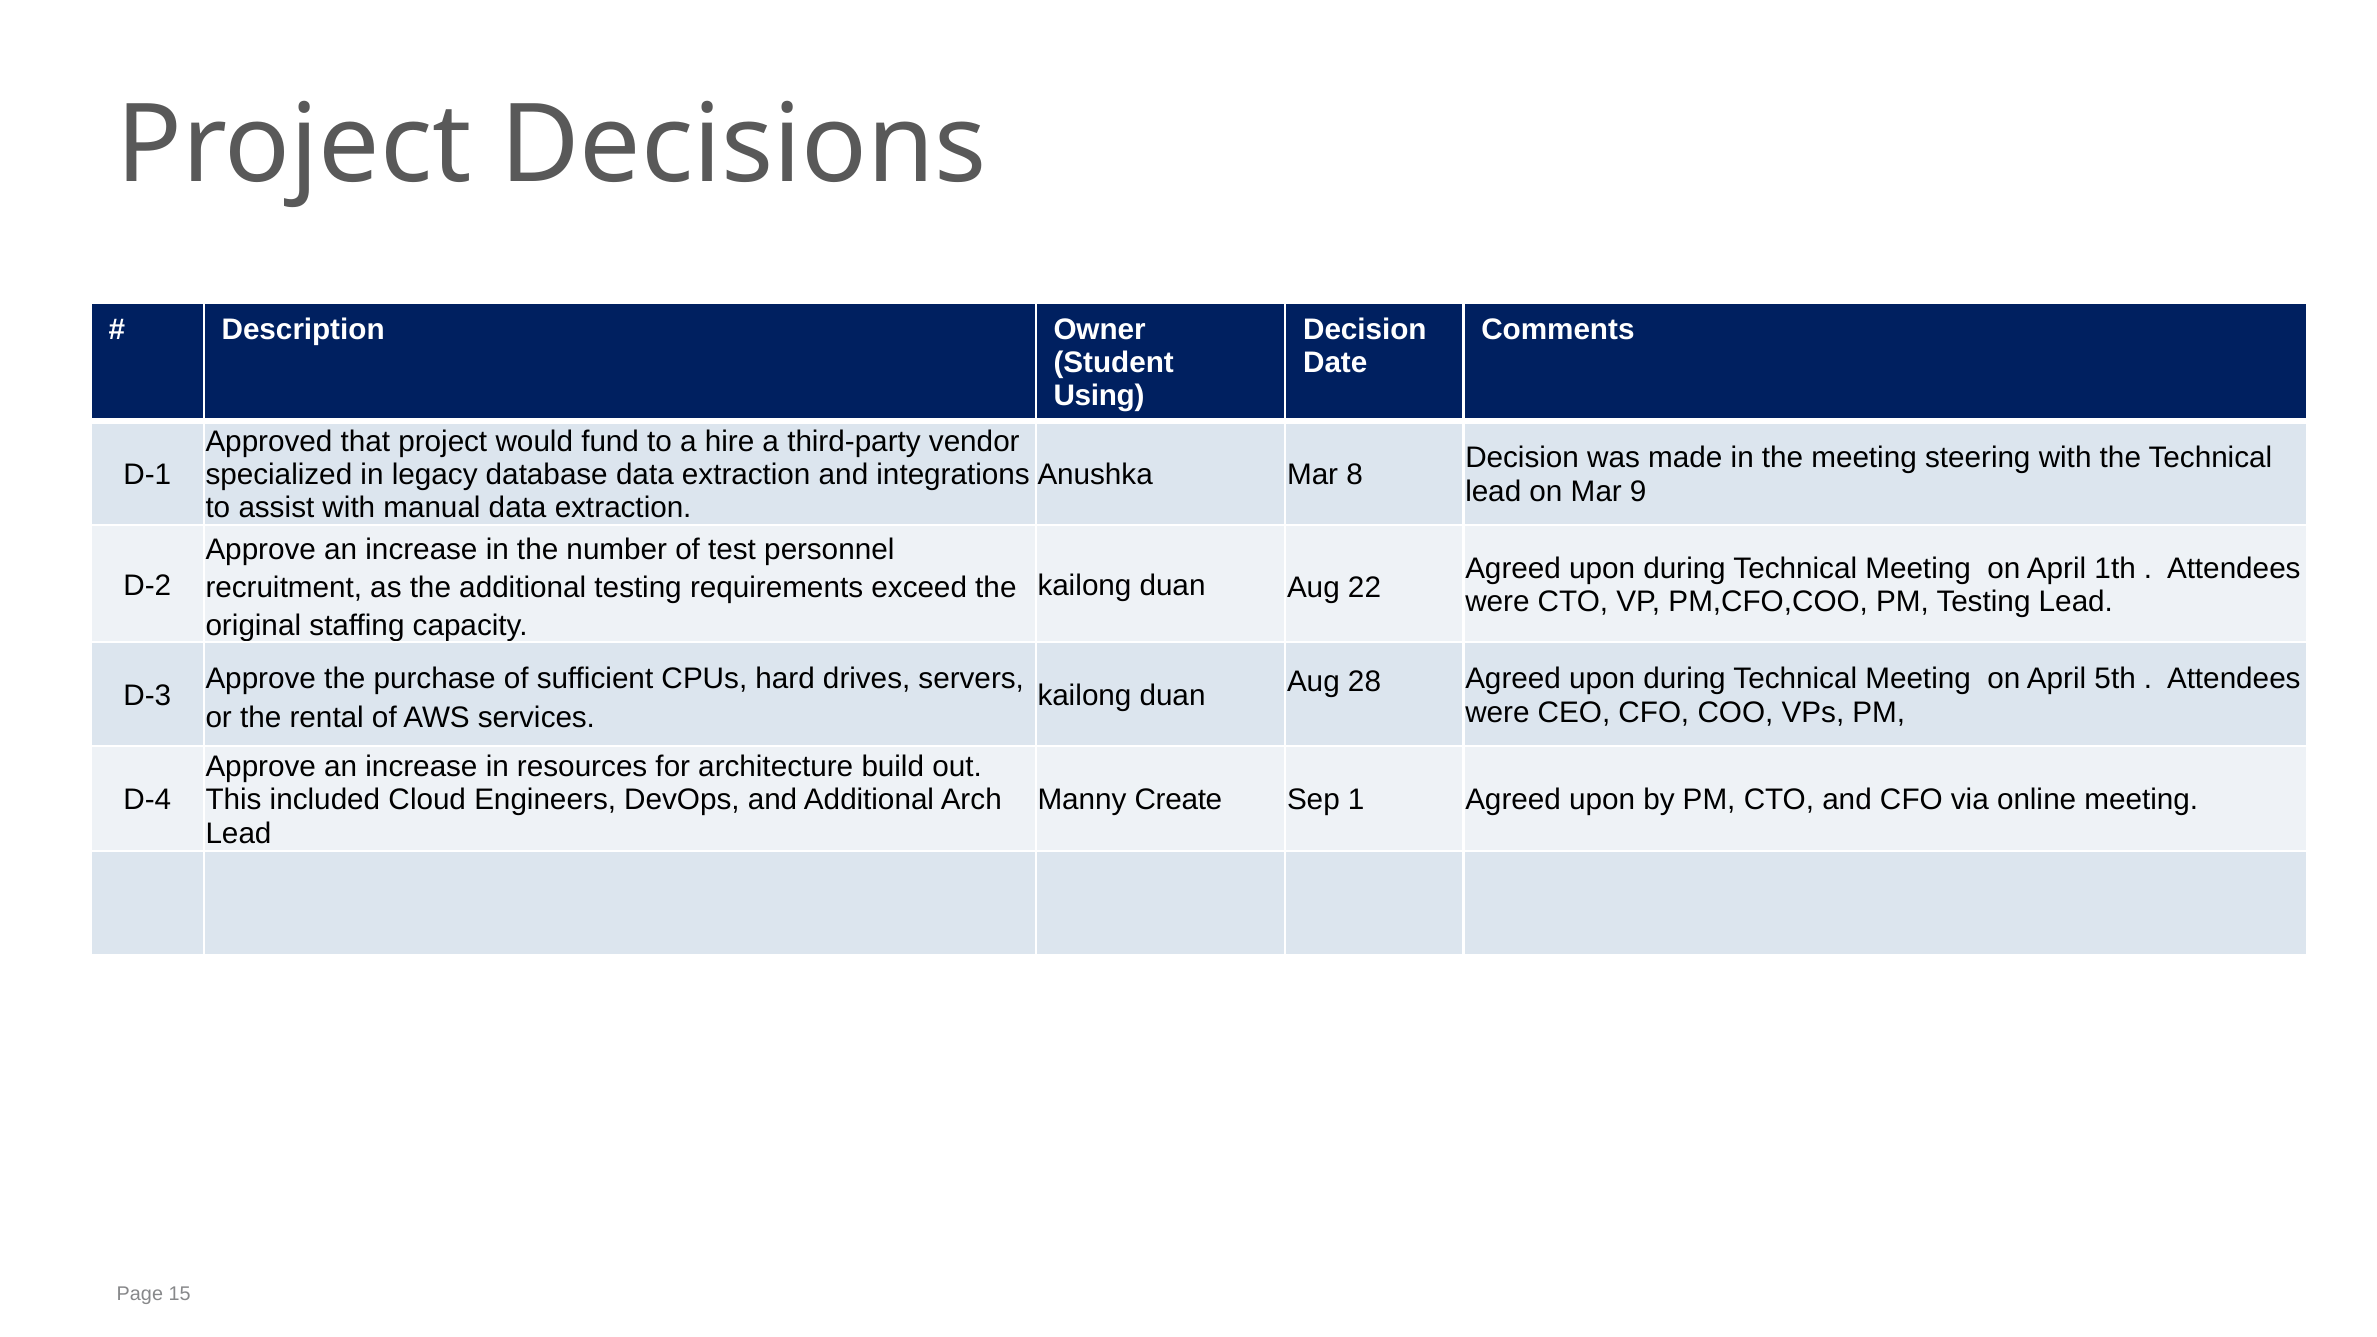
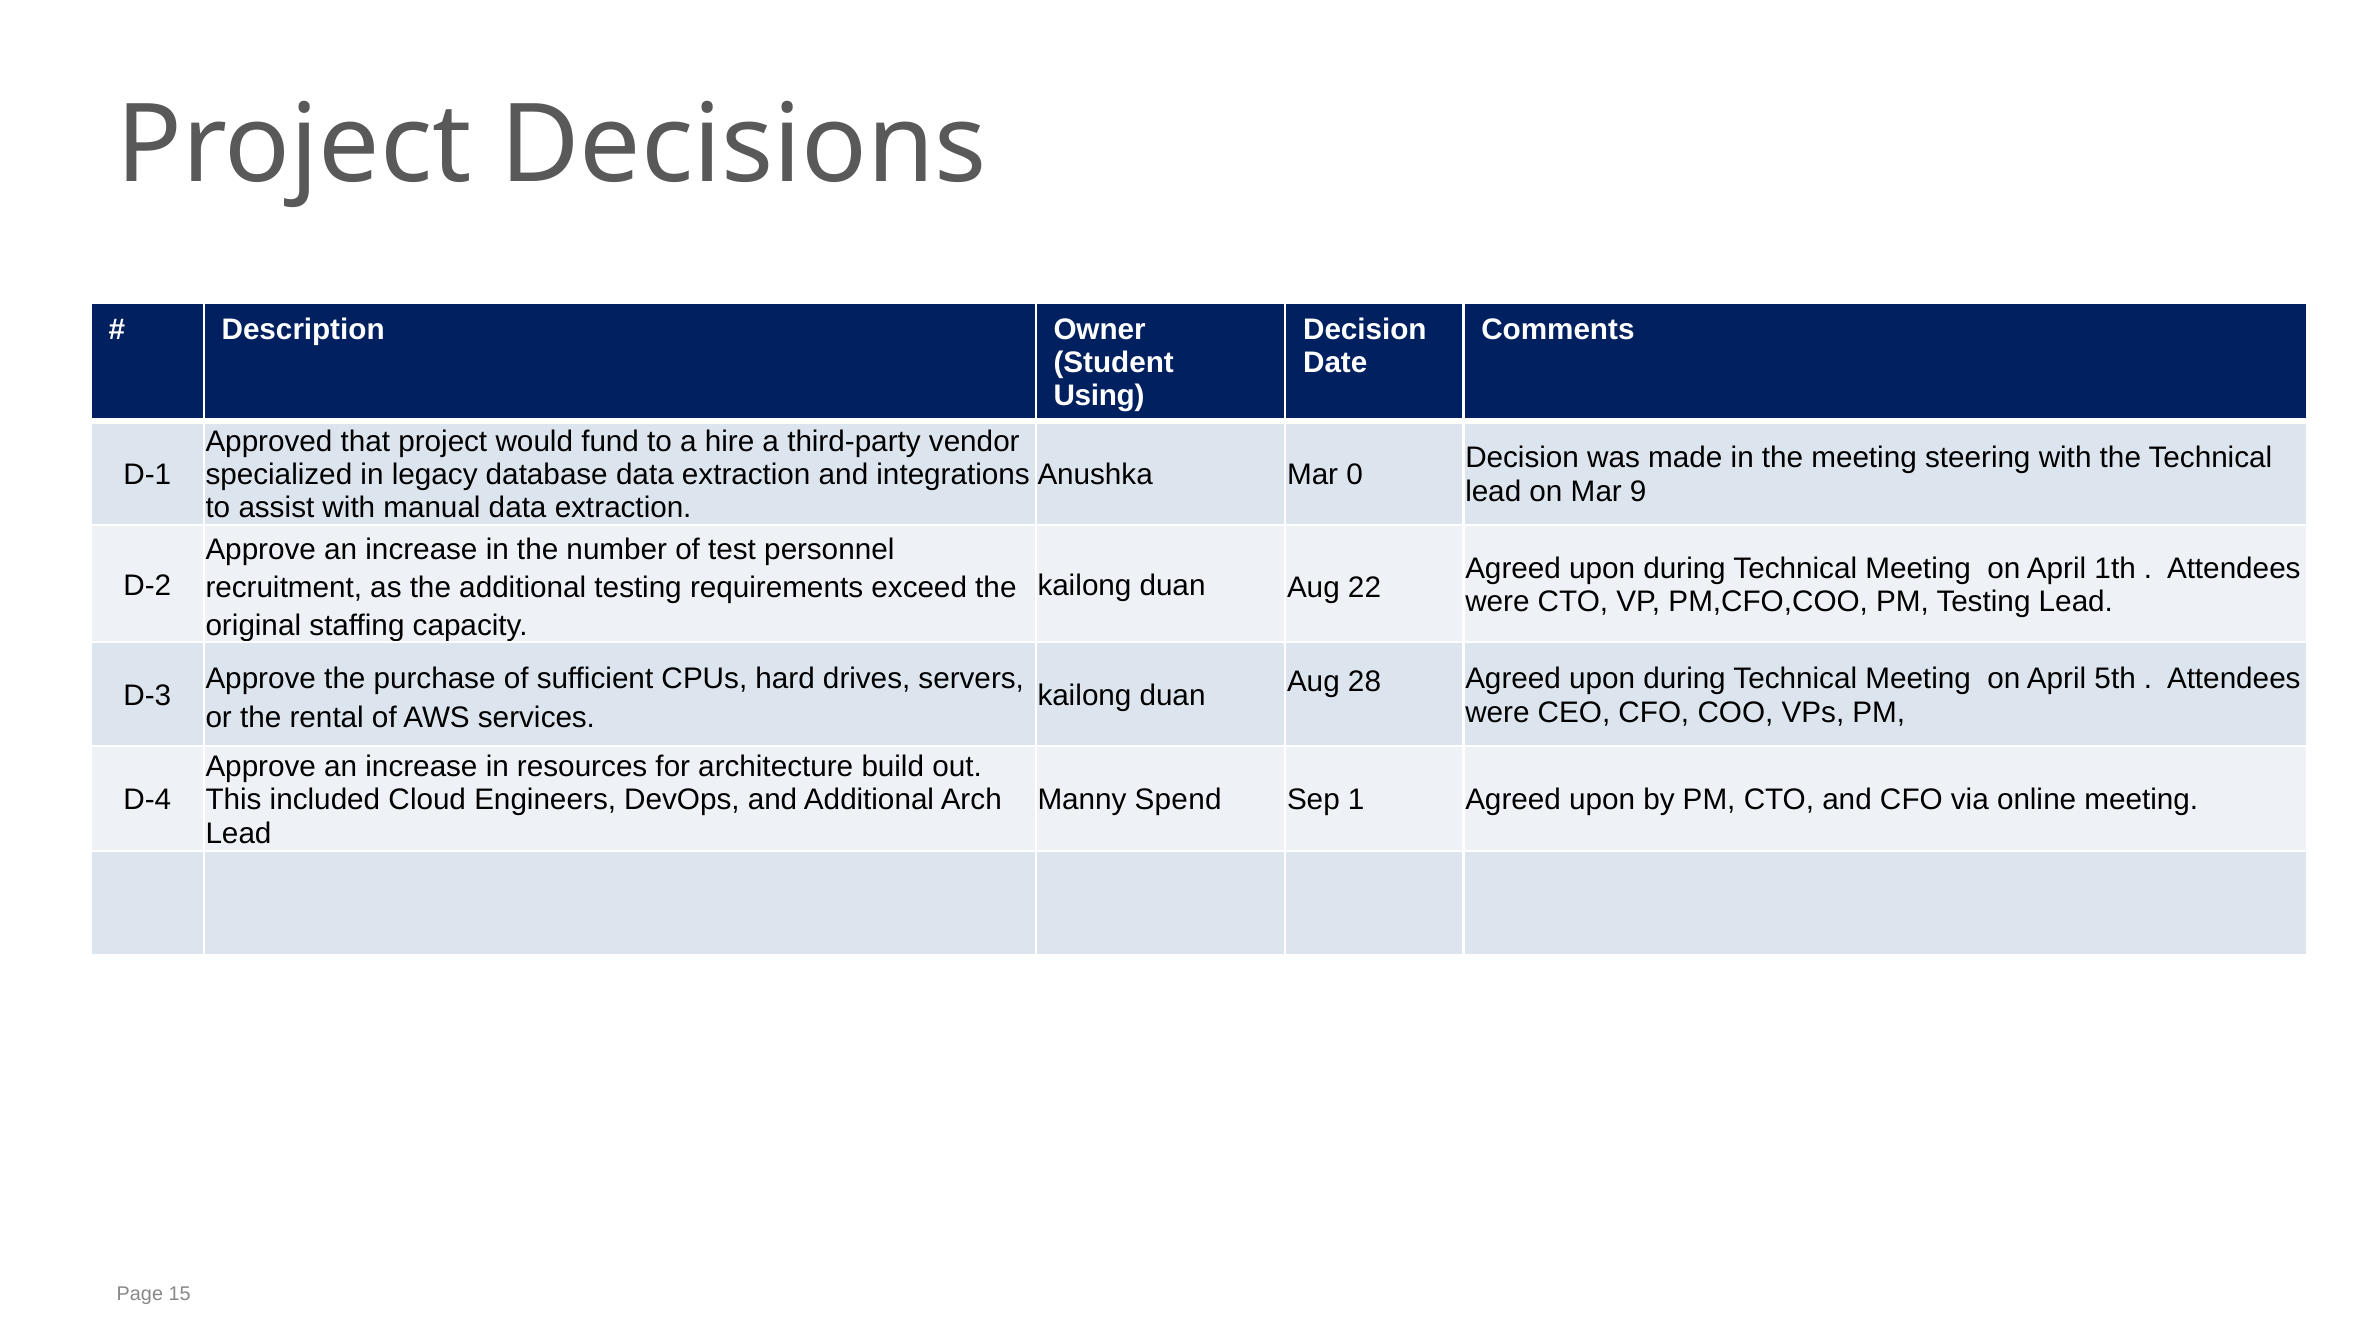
8: 8 -> 0 (1355, 475)
Create: Create -> Spend (1178, 800)
